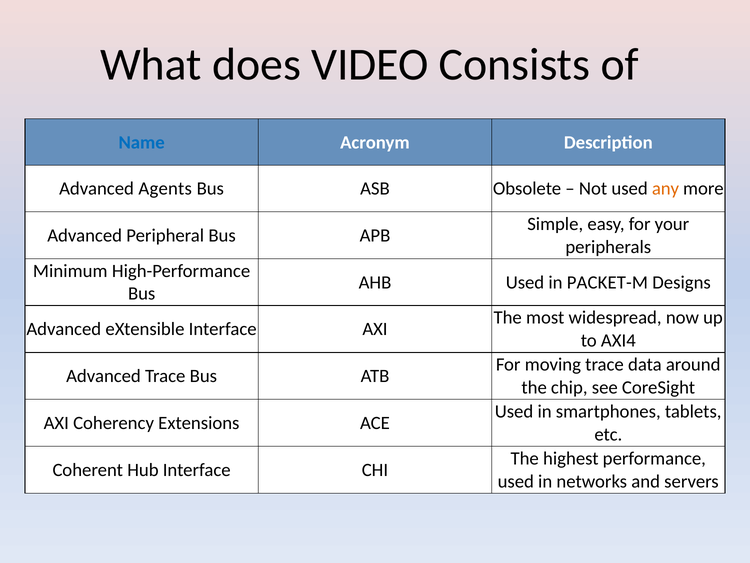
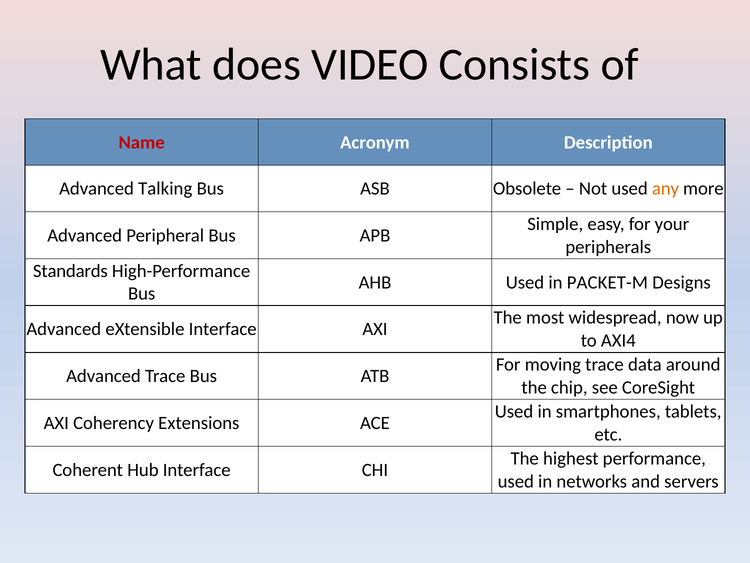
Name colour: blue -> red (142, 142)
Agents: Agents -> Talking (165, 189)
Minimum: Minimum -> Standards (70, 271)
